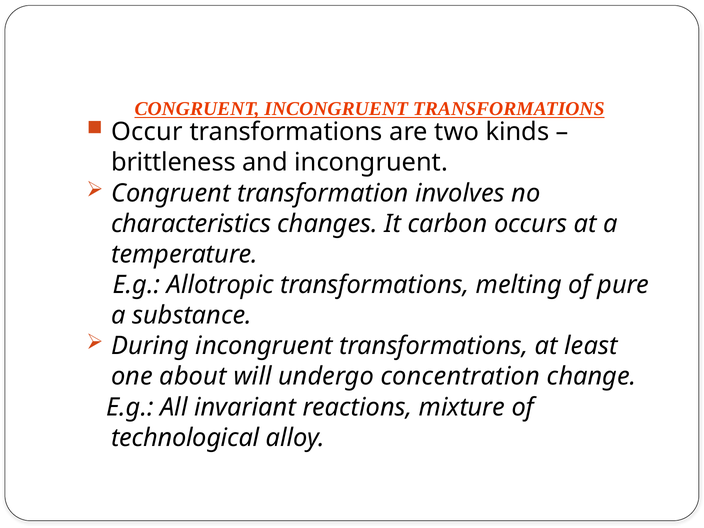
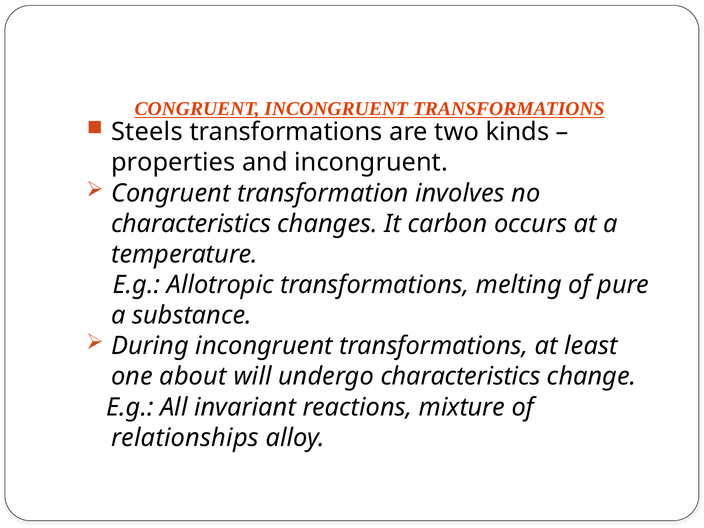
Occur: Occur -> Steels (147, 132)
brittleness: brittleness -> properties (173, 163)
undergo concentration: concentration -> characteristics (461, 377)
technological: technological -> relationships (185, 438)
